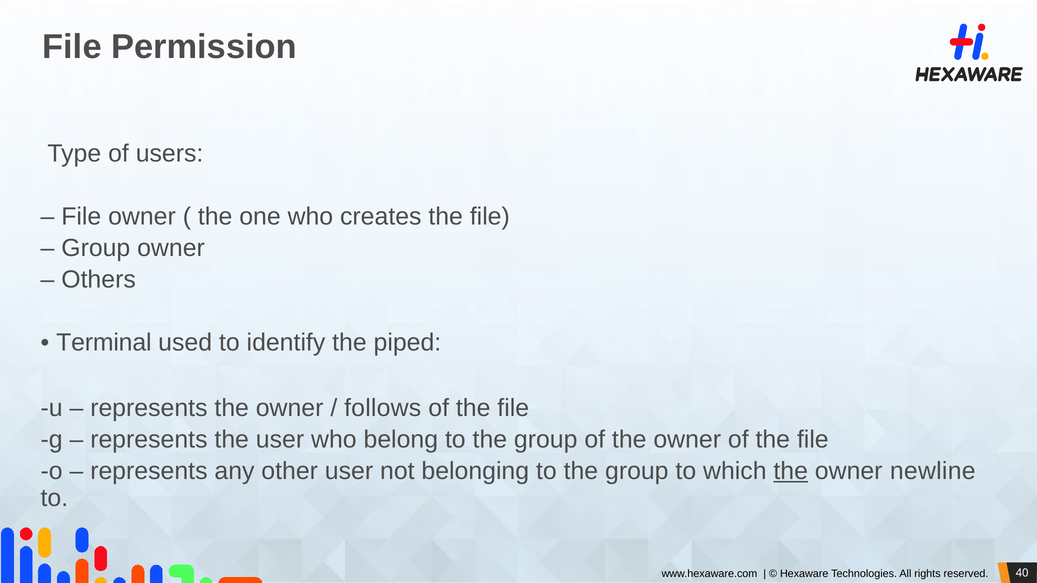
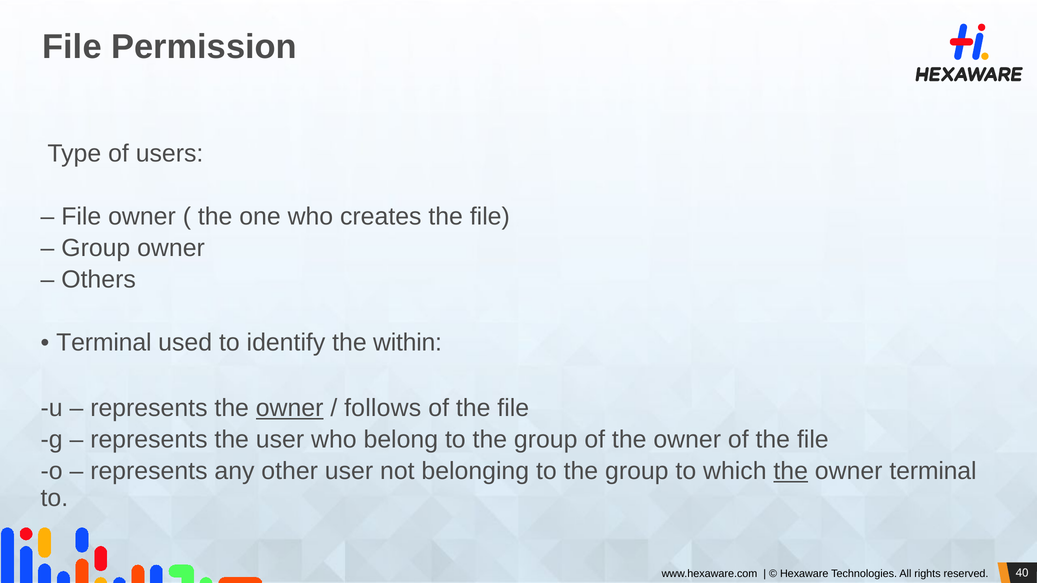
piped: piped -> within (408, 342)
owner underline: none -> present (290, 408)
owner newline: newline -> terminal (933, 471)
